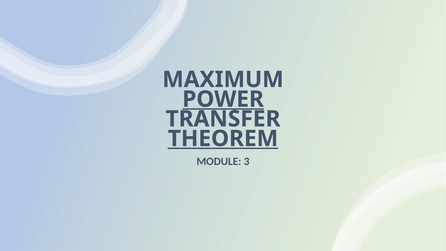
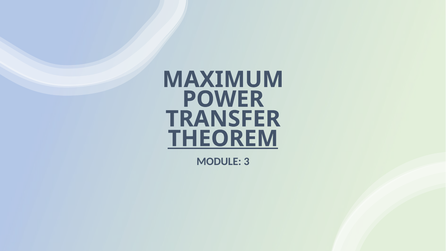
POWER underline: present -> none (223, 99)
